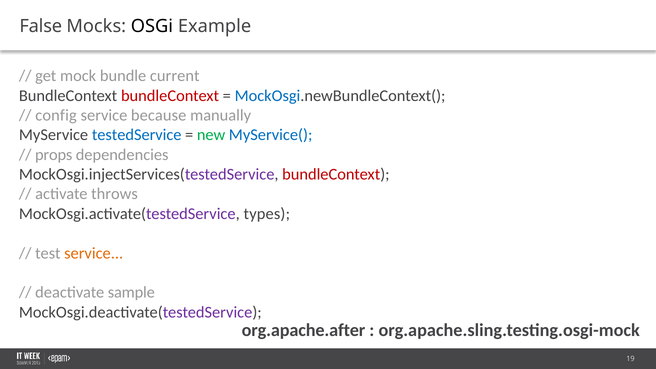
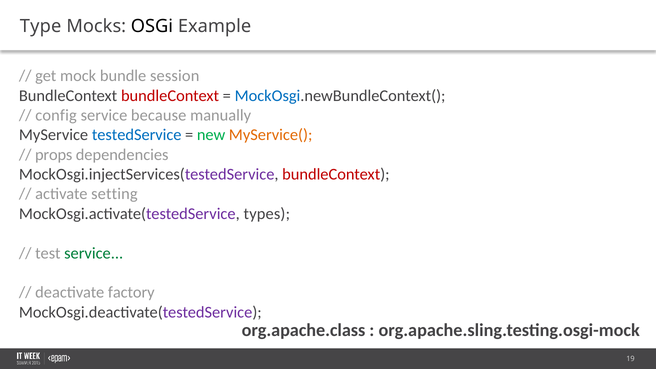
False: False -> Type (41, 26)
current: current -> session (175, 76)
MyService( colour: blue -> orange (271, 135)
throws: throws -> setting (114, 194)
service colour: orange -> green (94, 253)
sample: sample -> factory (131, 292)
org.apache.after: org.apache.after -> org.apache.class (303, 330)
